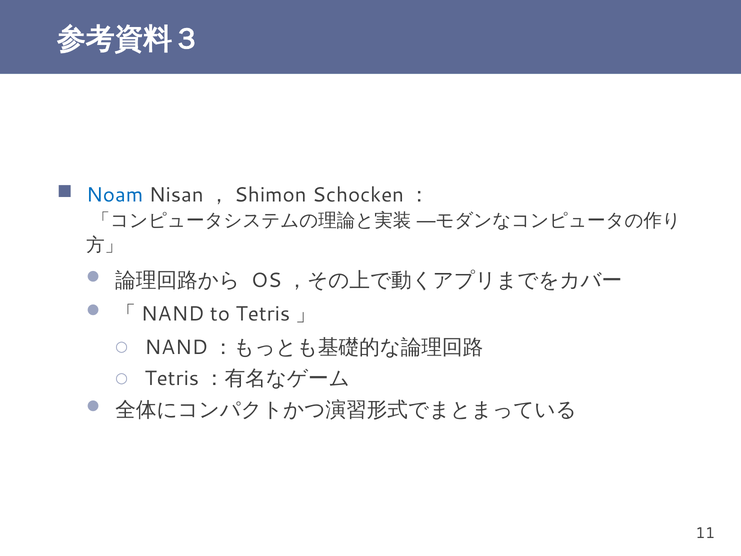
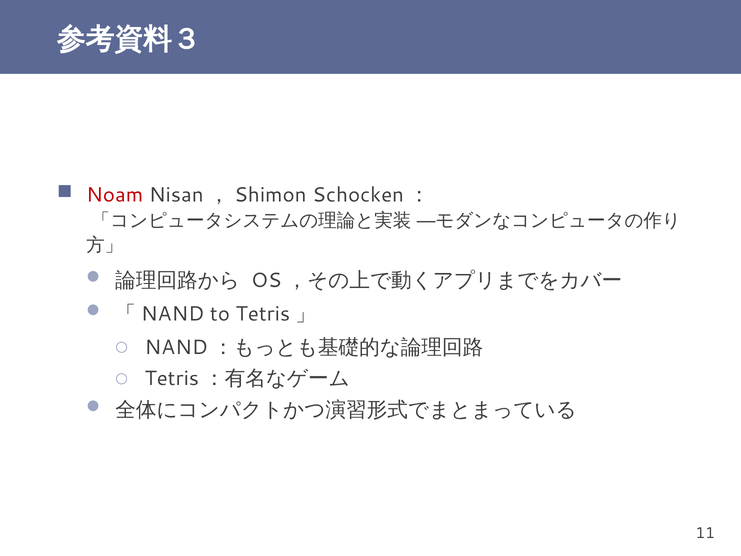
Noam colour: blue -> red (115, 195)
